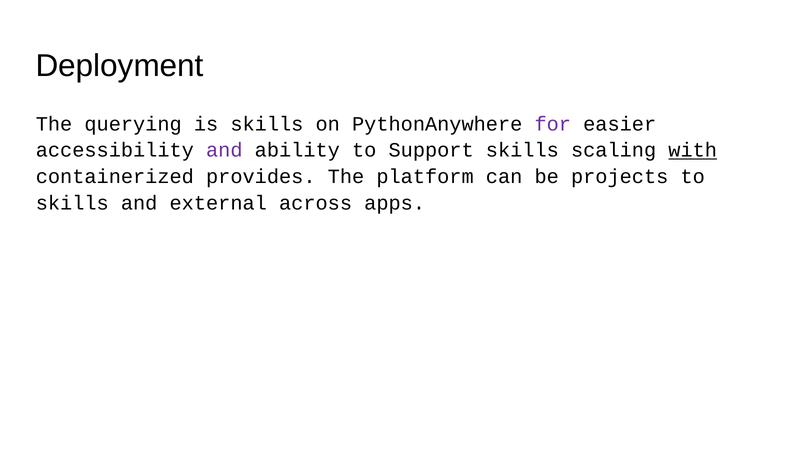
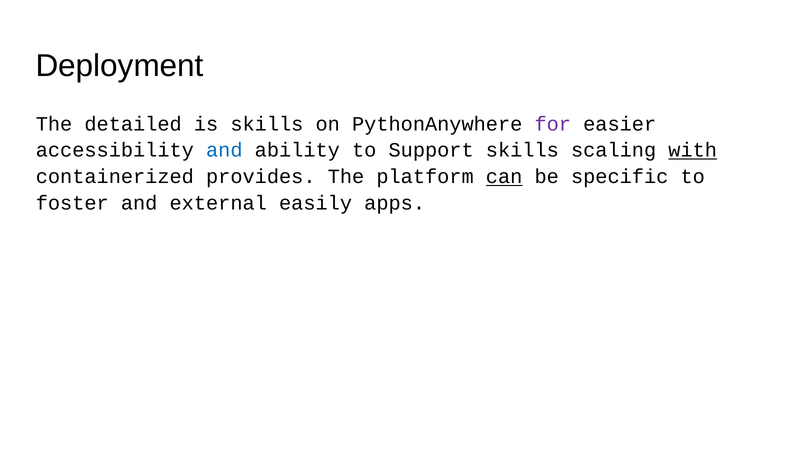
querying: querying -> detailed (133, 124)
and colour: purple -> blue (224, 150)
can underline: none -> present (504, 177)
projects: projects -> specific (620, 177)
skills: skills -> foster (72, 203)
across: across -> easily (316, 203)
